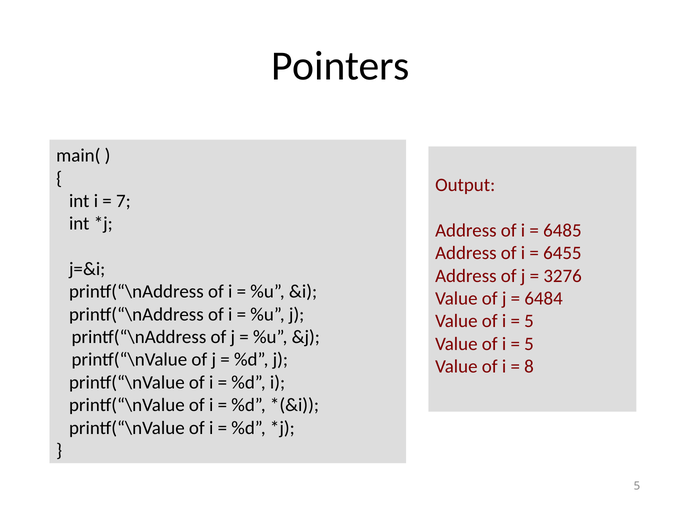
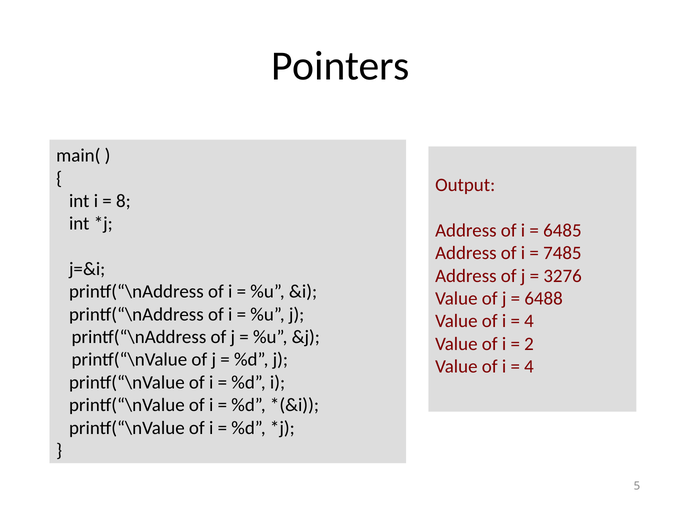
7: 7 -> 8 (123, 201)
6455: 6455 -> 7485 (562, 253)
6484: 6484 -> 6488 (544, 299)
5: 5 -> 4 (529, 322)
5: 5 -> 2 (529, 344)
8: 8 -> 4 (529, 367)
